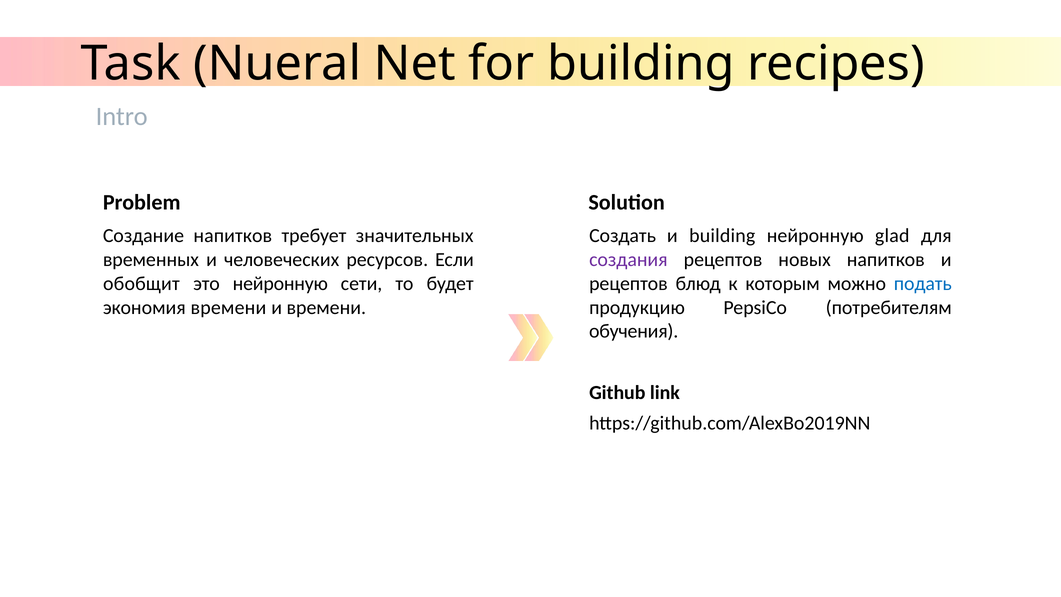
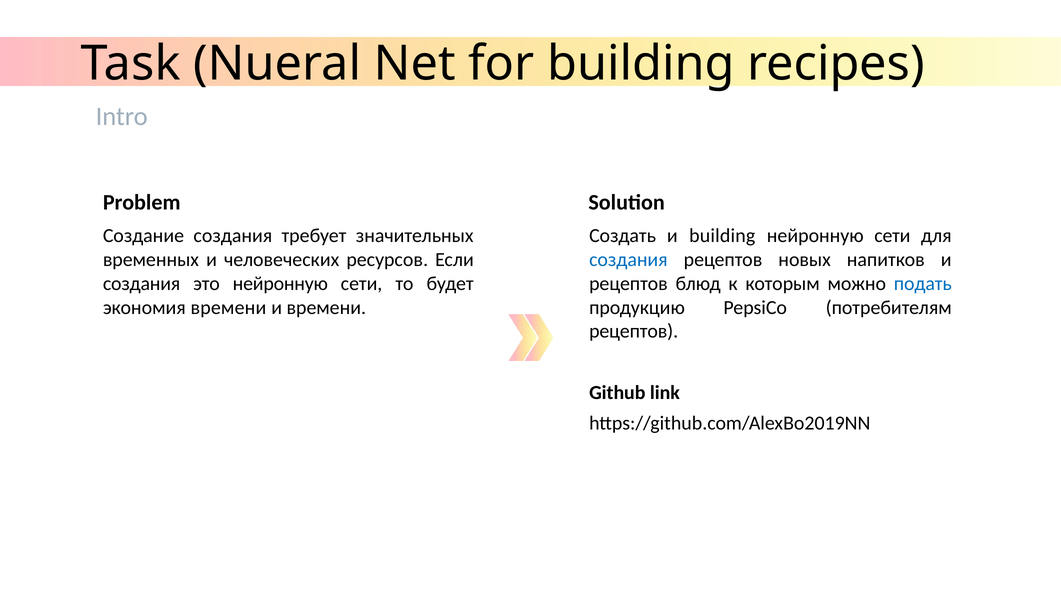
Создание напитков: напитков -> создания (233, 236)
glad: glad -> сети (892, 236)
создания colour: purple -> blue (628, 260)
обобщит: обобщит -> создания (142, 284)
обучения: обучения -> рецептов (634, 331)
